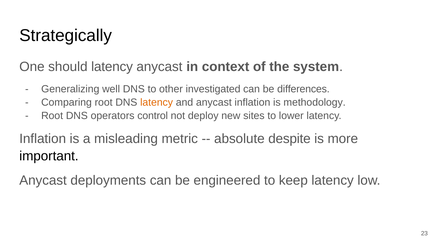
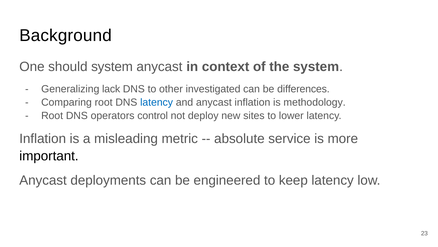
Strategically: Strategically -> Background (66, 35)
should latency: latency -> system (112, 67)
well: well -> lack (111, 89)
latency colour: orange -> blue (157, 102)
despite: despite -> service (289, 138)
